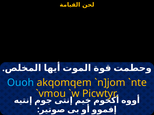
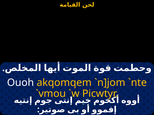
Ouoh colour: light blue -> white (21, 83)
